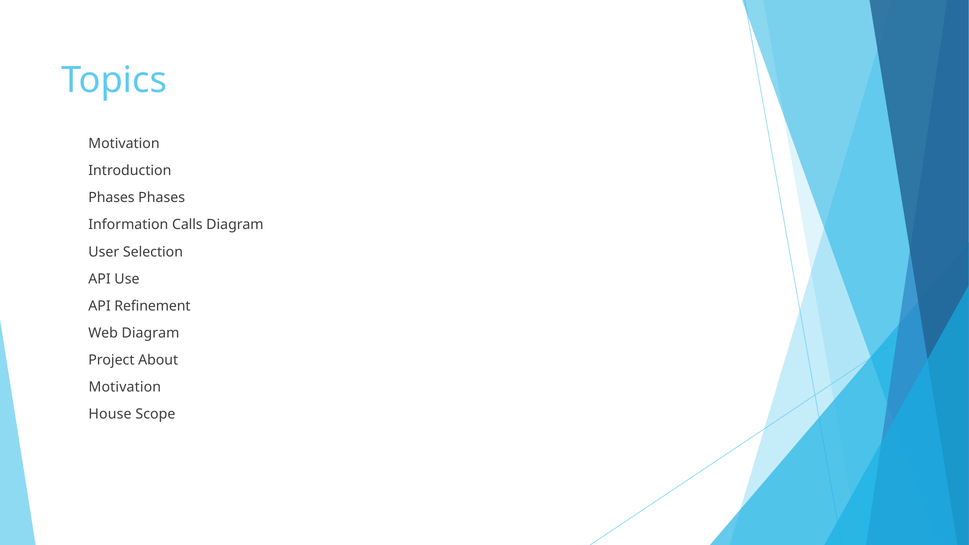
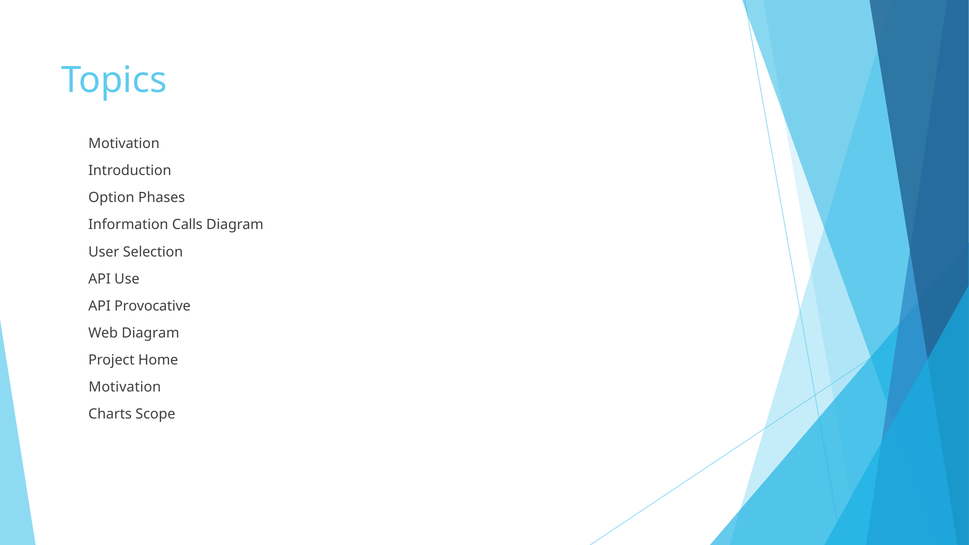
Phases: Phases -> Option (111, 198)
Refinement: Refinement -> Provocative (152, 306)
About: About -> Home (158, 360)
House: House -> Charts (110, 414)
